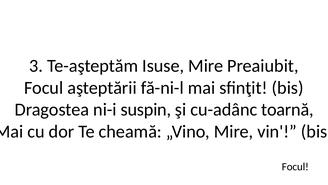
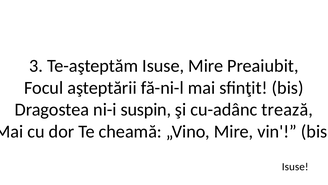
toarnă: toarnă -> trează (287, 109)
Focul: Focul -> Isuse (295, 166)
